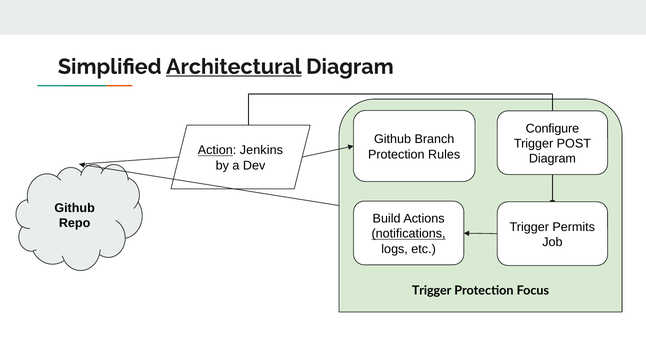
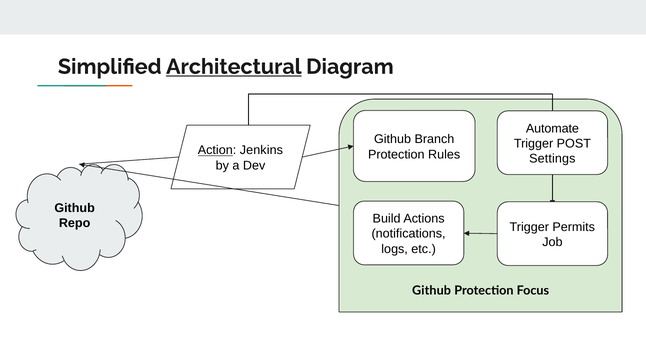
Configure: Configure -> Automate (552, 129)
Diagram: Diagram -> Settings (552, 159)
notifications underline: present -> none (409, 234)
Trigger: Trigger -> Github (432, 291)
